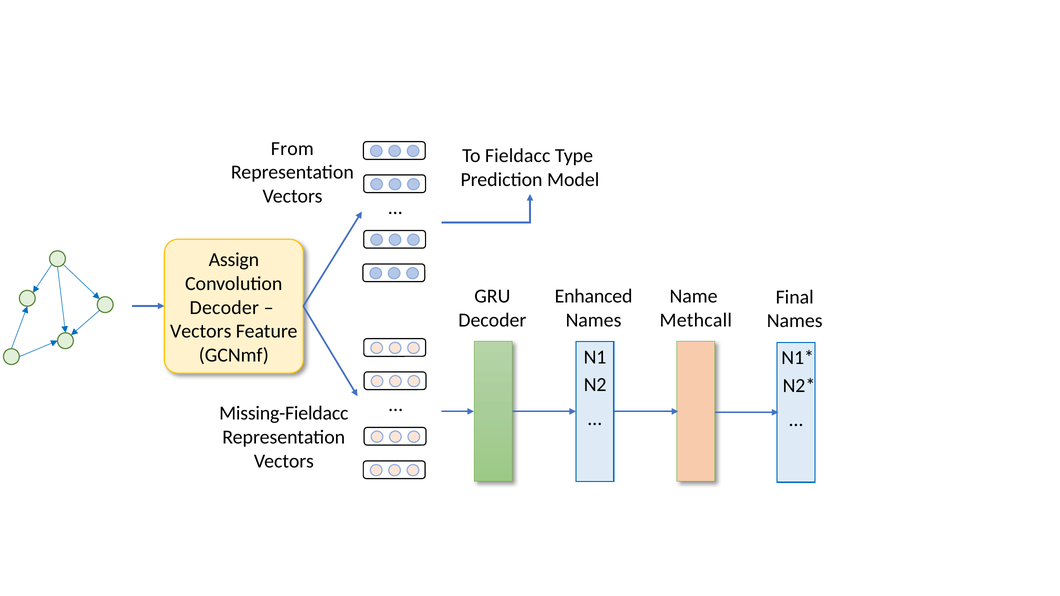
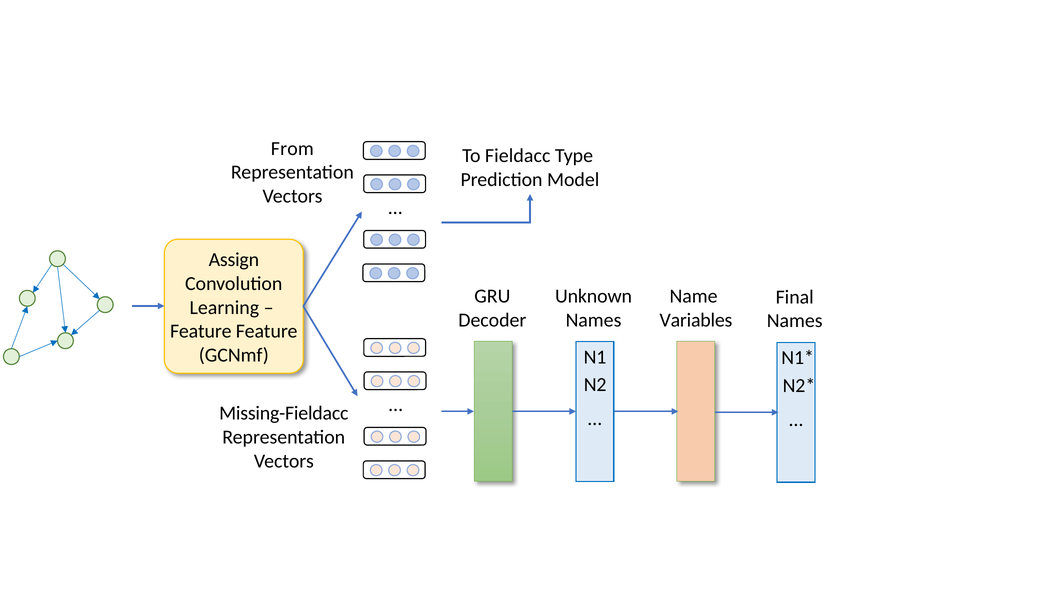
Enhanced: Enhanced -> Unknown (594, 296)
Decoder: Decoder -> Learning (224, 308)
Methcall: Methcall -> Variables (696, 320)
Vectors: Vectors -> Feature (201, 332)
